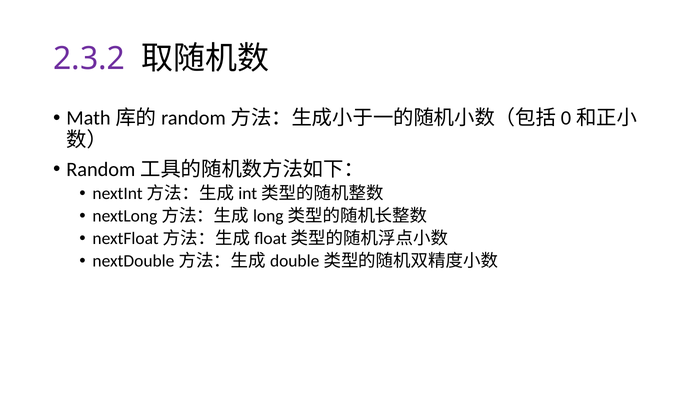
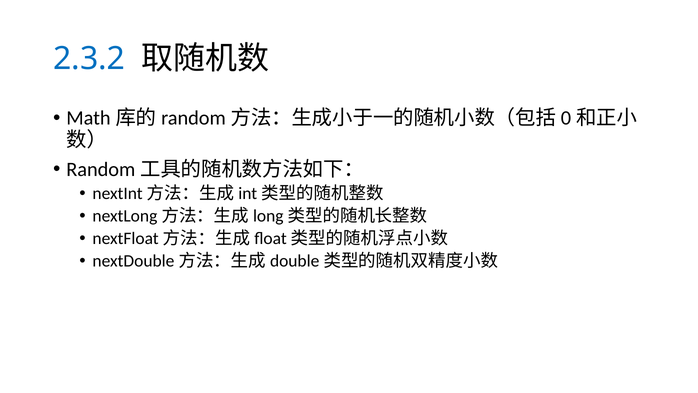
2.3.2 colour: purple -> blue (89, 59)
